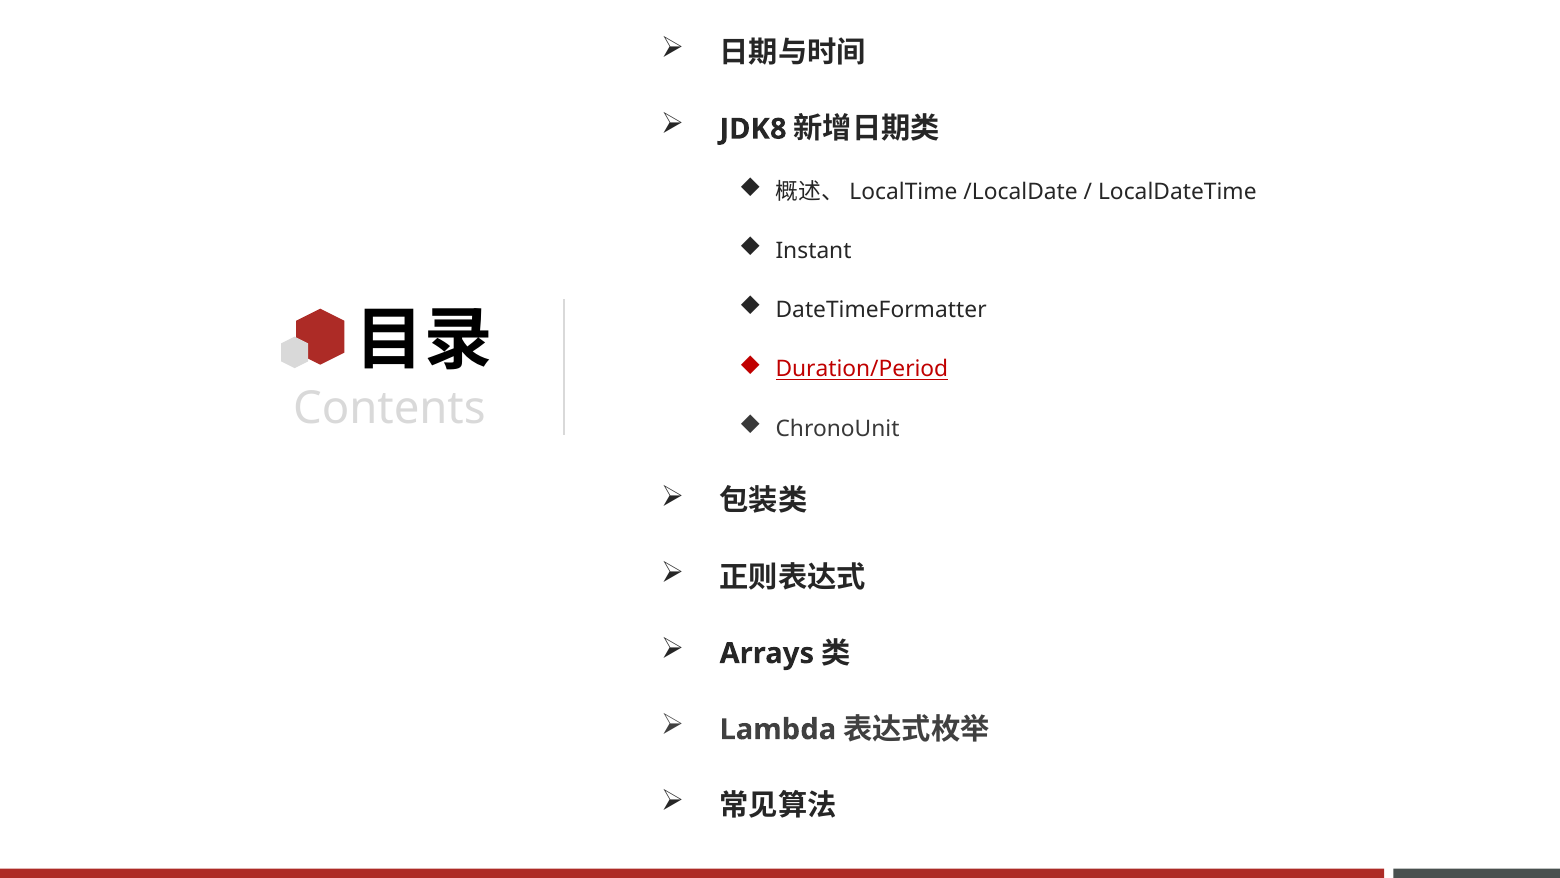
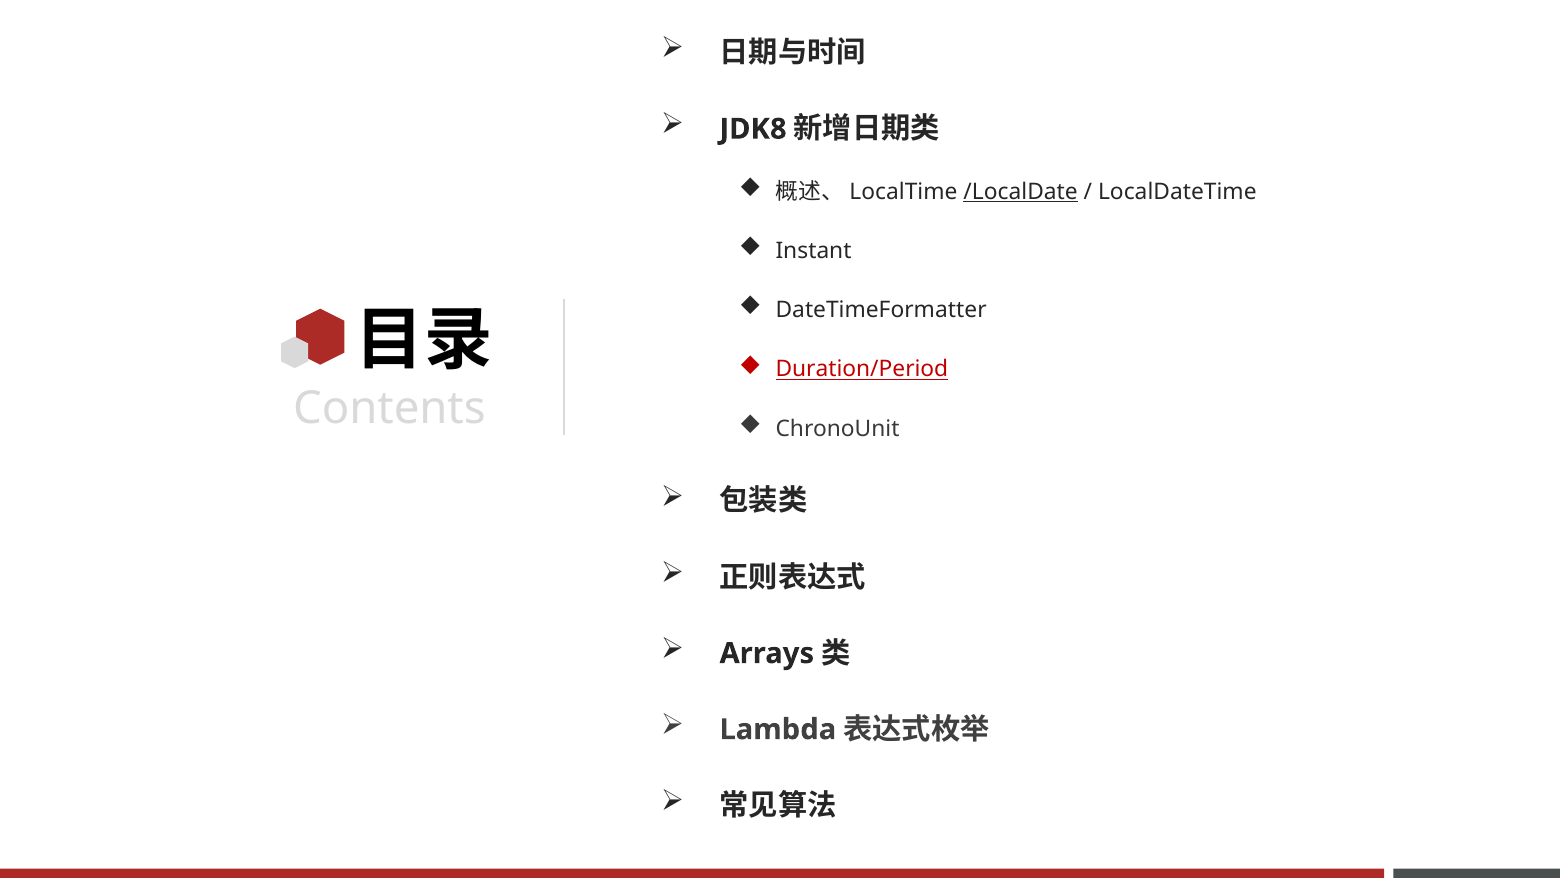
/LocalDate underline: none -> present (1021, 192)
